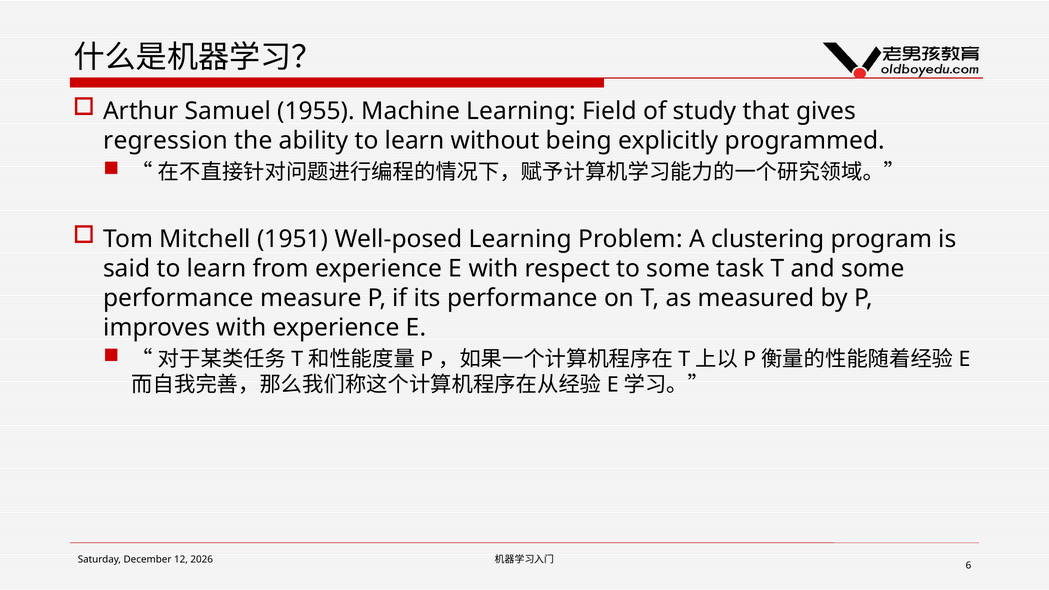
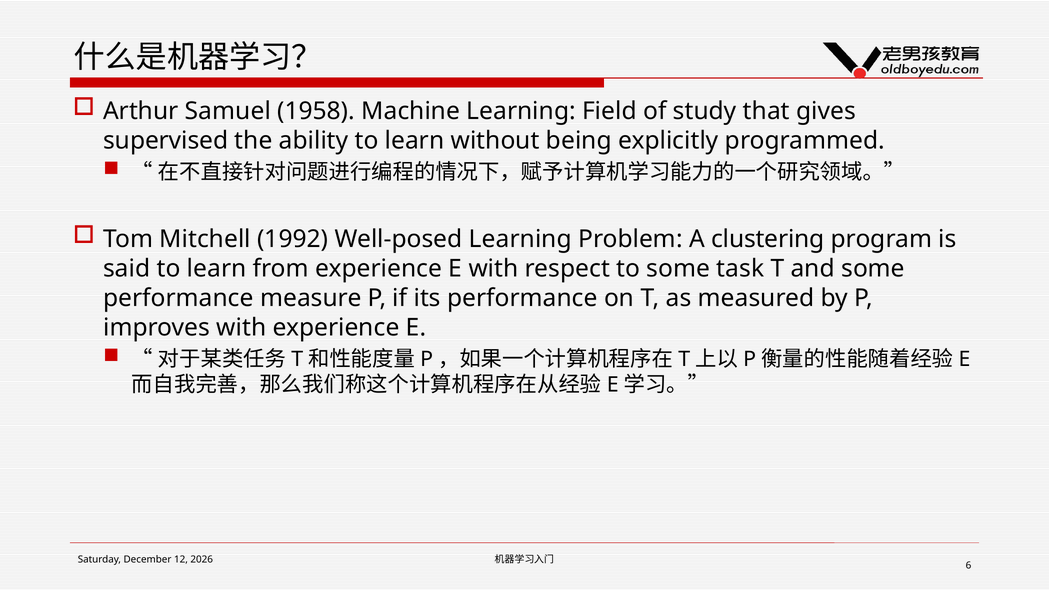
1955: 1955 -> 1958 (316, 111)
regression: regression -> supervised (166, 140)
1951: 1951 -> 1992 (293, 239)
